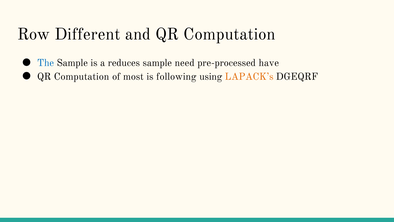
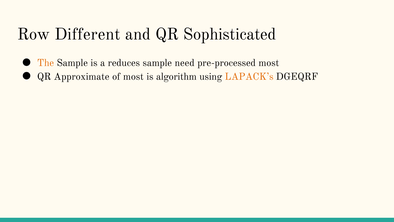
and QR Computation: Computation -> Sophisticated (230, 34)
The colour: blue -> orange (46, 63)
pre-processed have: have -> most (269, 63)
Computation: Computation -> Approximate (82, 76)
following: following -> algorithm (176, 76)
